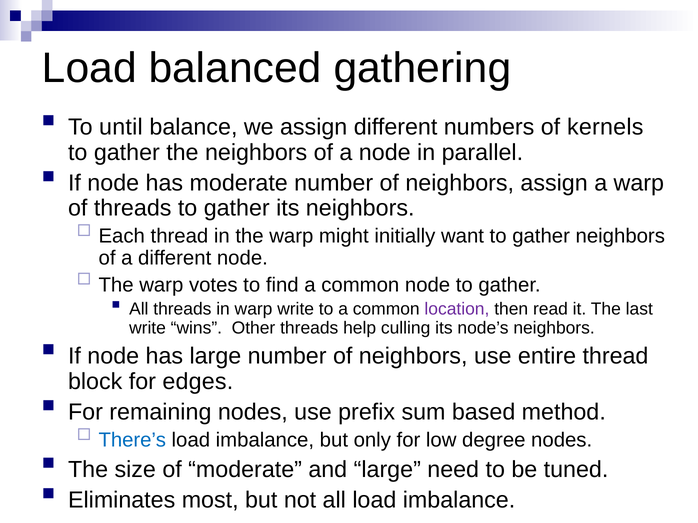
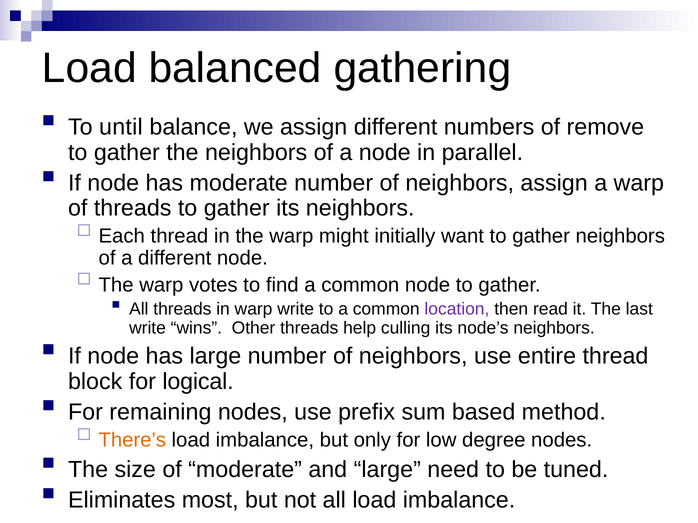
kernels: kernels -> remove (605, 127)
edges: edges -> logical (198, 382)
There’s colour: blue -> orange (132, 441)
